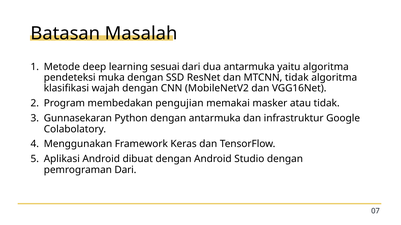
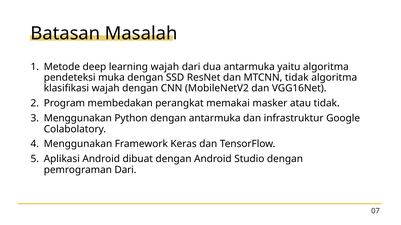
learning sesuai: sesuai -> wajah (165, 67)
pengujian: pengujian -> perangkat (180, 104)
Gunnasekaran: Gunnasekaran -> Menggunakan (78, 119)
